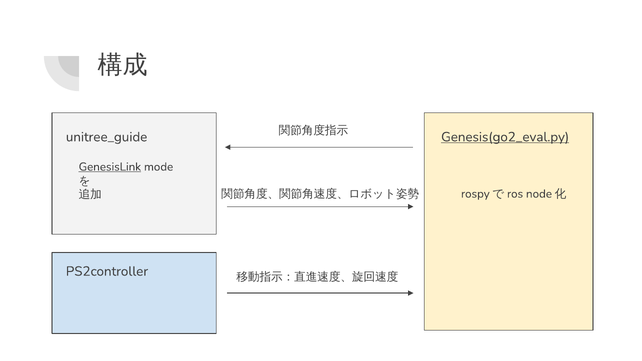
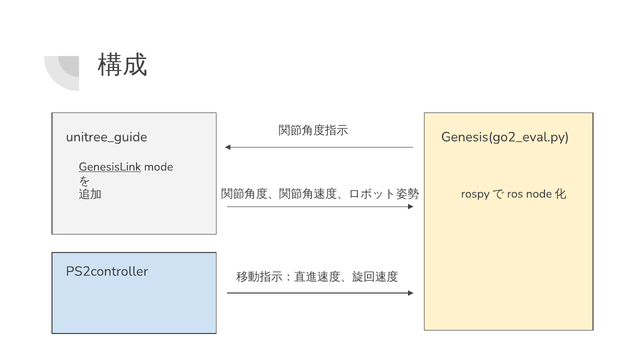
Genesis(go2_eval.py underline: present -> none (505, 137)
